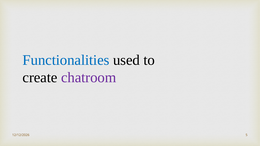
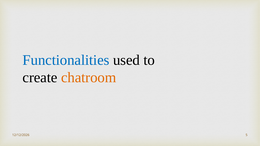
chatroom colour: purple -> orange (89, 78)
